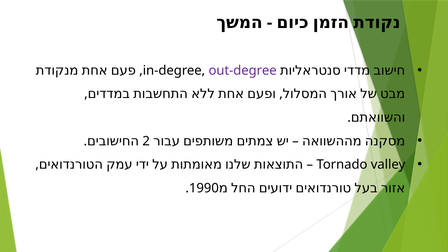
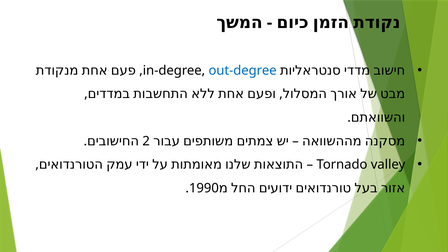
out-degree colour: purple -> blue (243, 70)
